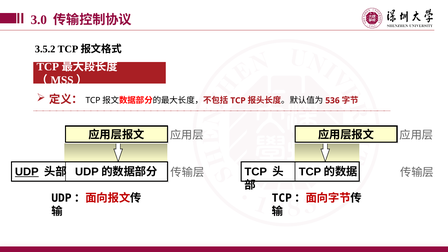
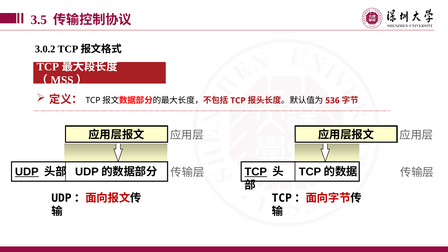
3.0: 3.0 -> 3.5 (39, 20)
3.5.2: 3.5.2 -> 3.0.2 (45, 49)
TCP underline: none -> present (256, 172)
